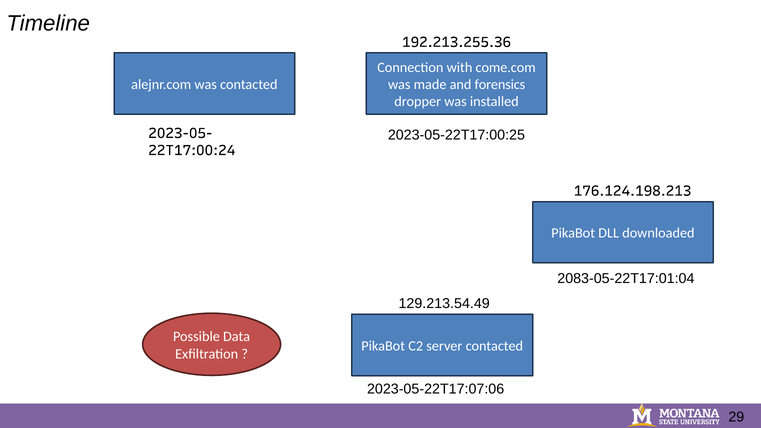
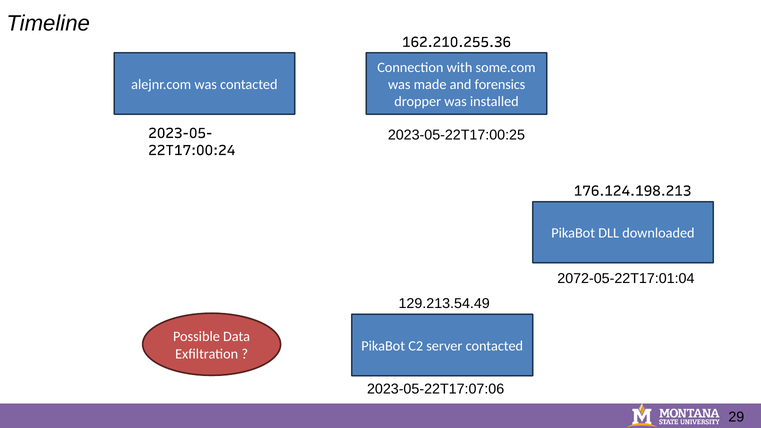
192.213.255.36: 192.213.255.36 -> 162.210.255.36 (457, 42)
come.com: come.com -> some.com (506, 67)
2083-05-22T17:01:04: 2083-05-22T17:01:04 -> 2072-05-22T17:01:04 (626, 279)
